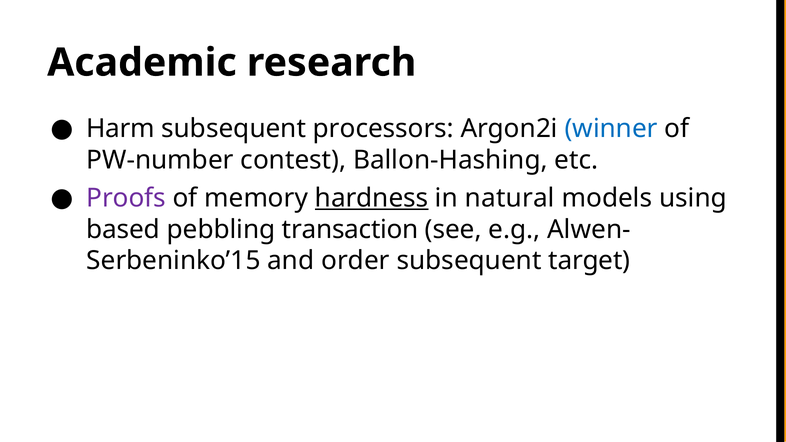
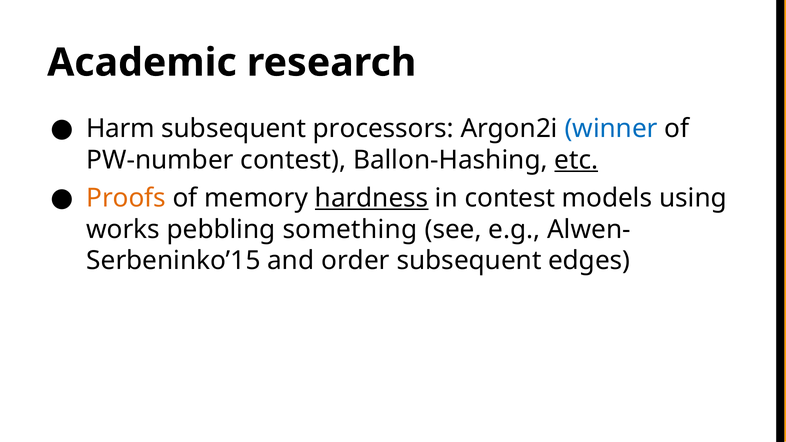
etc underline: none -> present (576, 160)
Proofs colour: purple -> orange (126, 198)
in natural: natural -> contest (510, 198)
based: based -> works (123, 229)
transaction: transaction -> something (350, 229)
target: target -> edges (589, 261)
